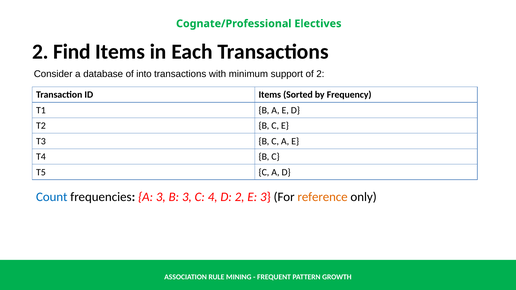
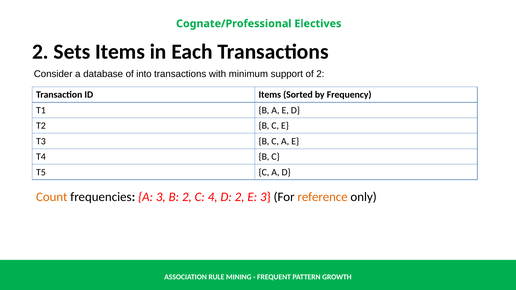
Find: Find -> Sets (72, 52)
Count colour: blue -> orange (52, 197)
B 3: 3 -> 2 (187, 197)
